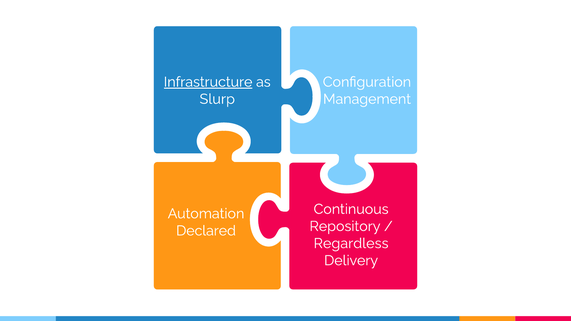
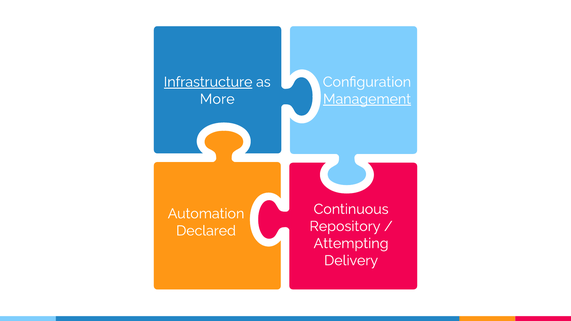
Slurp: Slurp -> More (217, 99)
Management underline: none -> present (367, 99)
Regardless: Regardless -> Attempting (351, 244)
